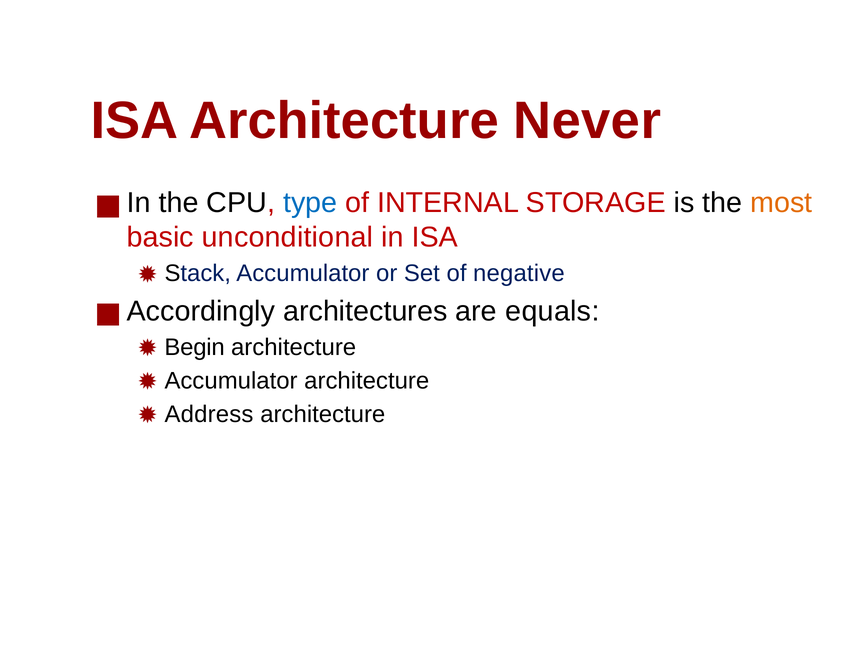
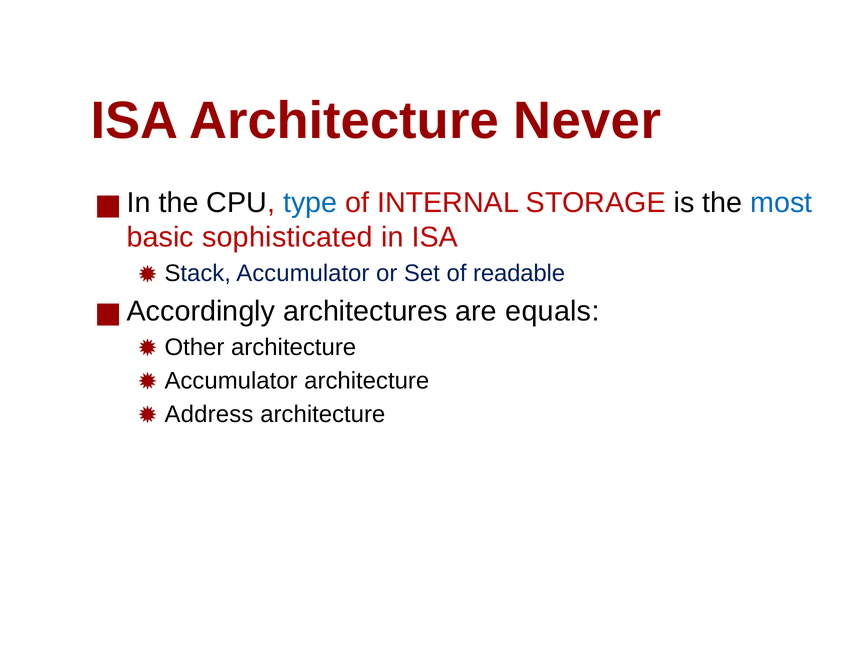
most colour: orange -> blue (781, 203)
unconditional: unconditional -> sophisticated (287, 237)
negative: negative -> readable (519, 273)
Begin: Begin -> Other (194, 347)
